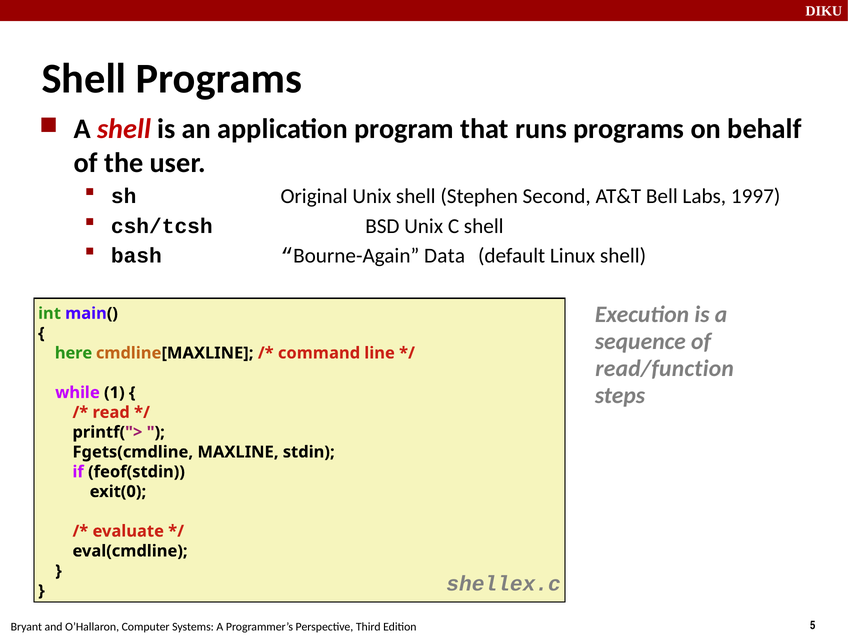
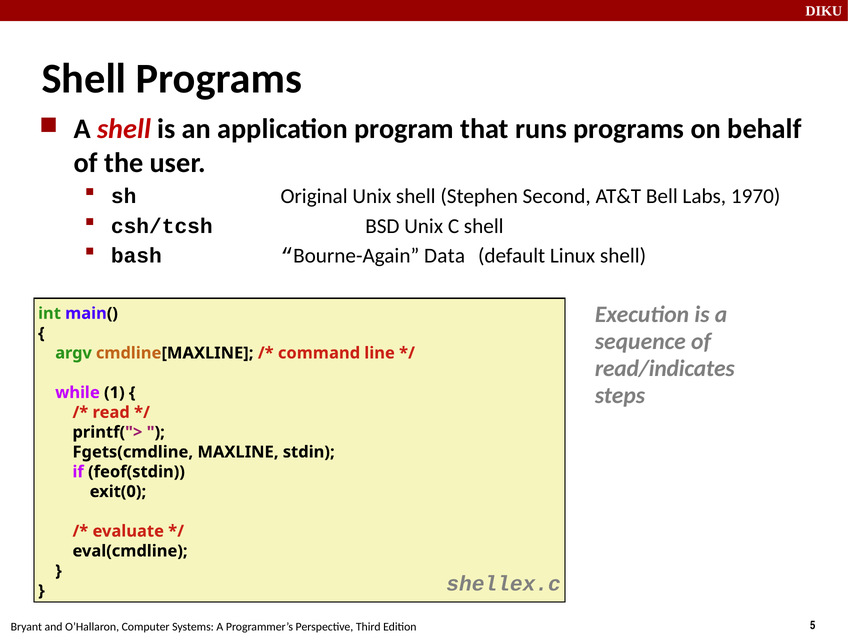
1997: 1997 -> 1970 (756, 196)
here: here -> argv (74, 353)
read/function: read/function -> read/indicates (665, 368)
